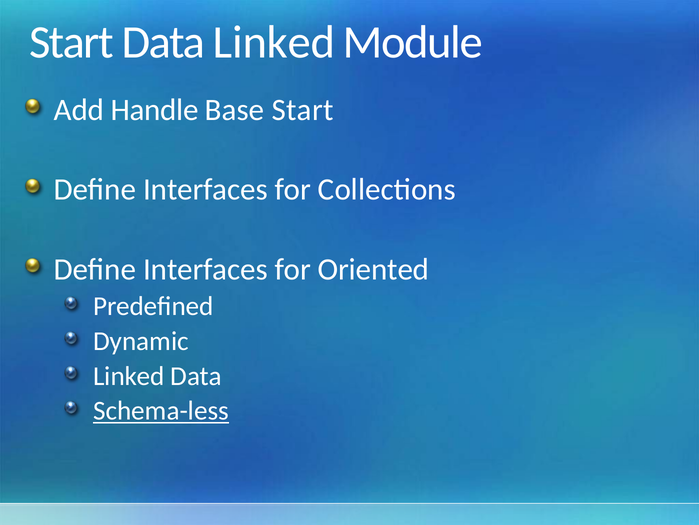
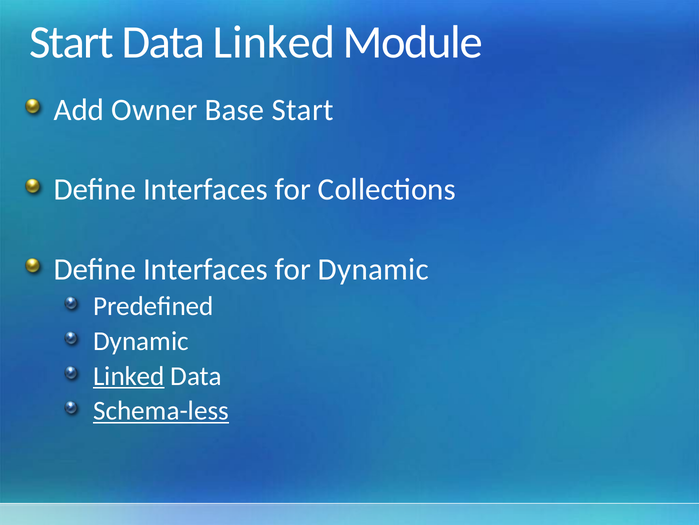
Handle: Handle -> Owner (154, 110)
for Oriented: Oriented -> Dynamic (373, 269)
Linked underline: none -> present (129, 376)
